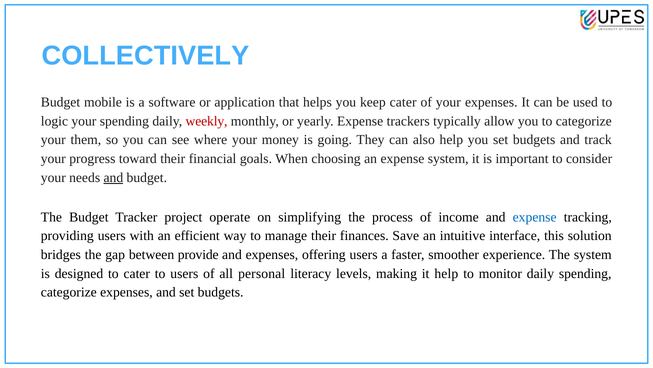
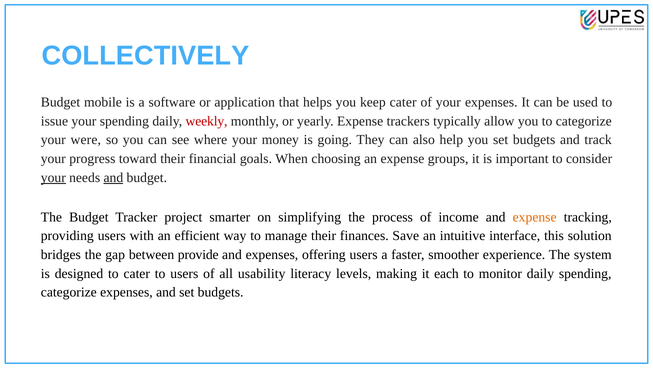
logic: logic -> issue (54, 121)
them: them -> were (86, 140)
expense system: system -> groups (448, 158)
your underline: none -> present (53, 177)
operate: operate -> smarter (230, 217)
expense colour: blue -> orange (535, 217)
personal: personal -> usability (262, 273)
it help: help -> each (446, 273)
